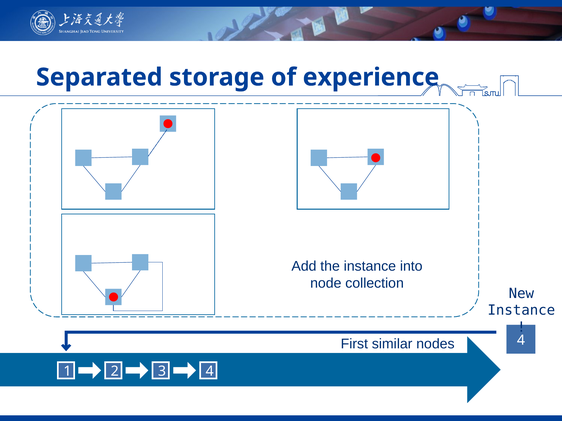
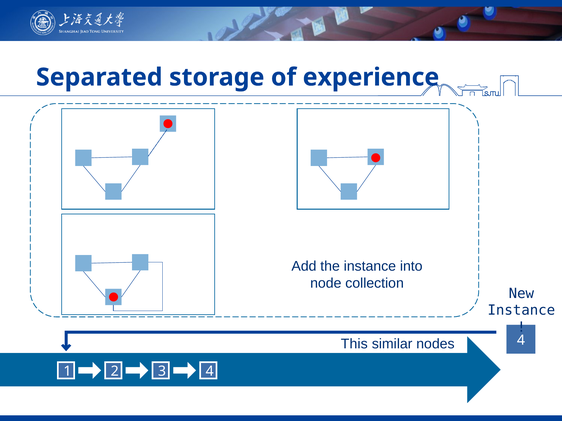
First: First -> This (354, 344)
